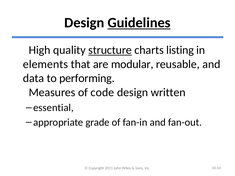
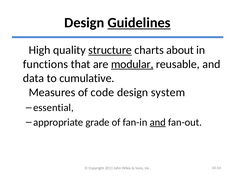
listing: listing -> about (180, 50)
elements: elements -> functions (45, 64)
modular underline: none -> present (132, 64)
performing: performing -> cumulative (87, 78)
written: written -> system (168, 92)
and underline: none -> present (158, 122)
